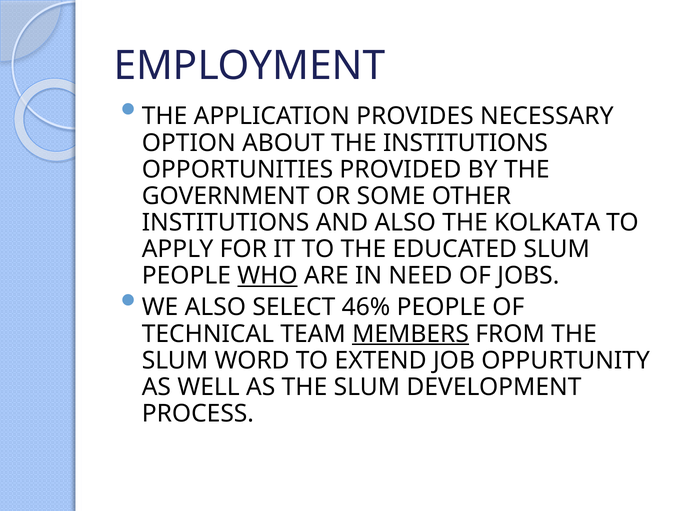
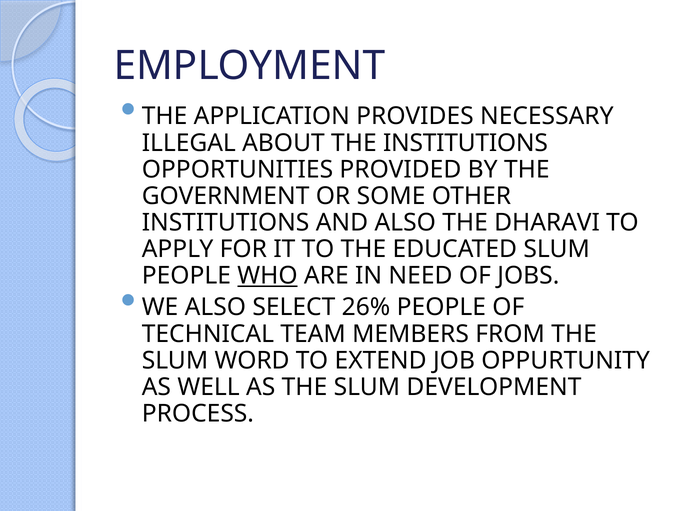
OPTION: OPTION -> ILLEGAL (189, 143)
KOLKATA: KOLKATA -> DHARAVI (547, 222)
46%: 46% -> 26% (366, 307)
MEMBERS underline: present -> none (411, 334)
